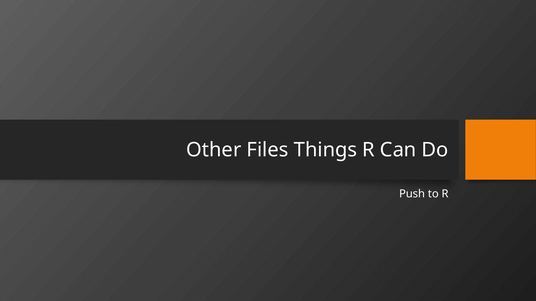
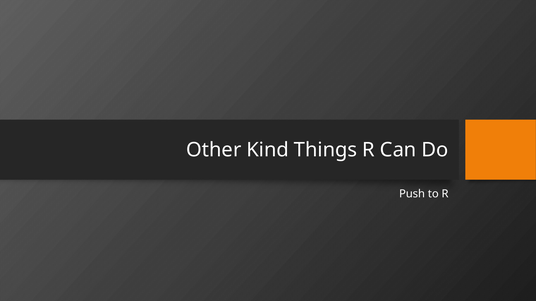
Files: Files -> Kind (268, 150)
